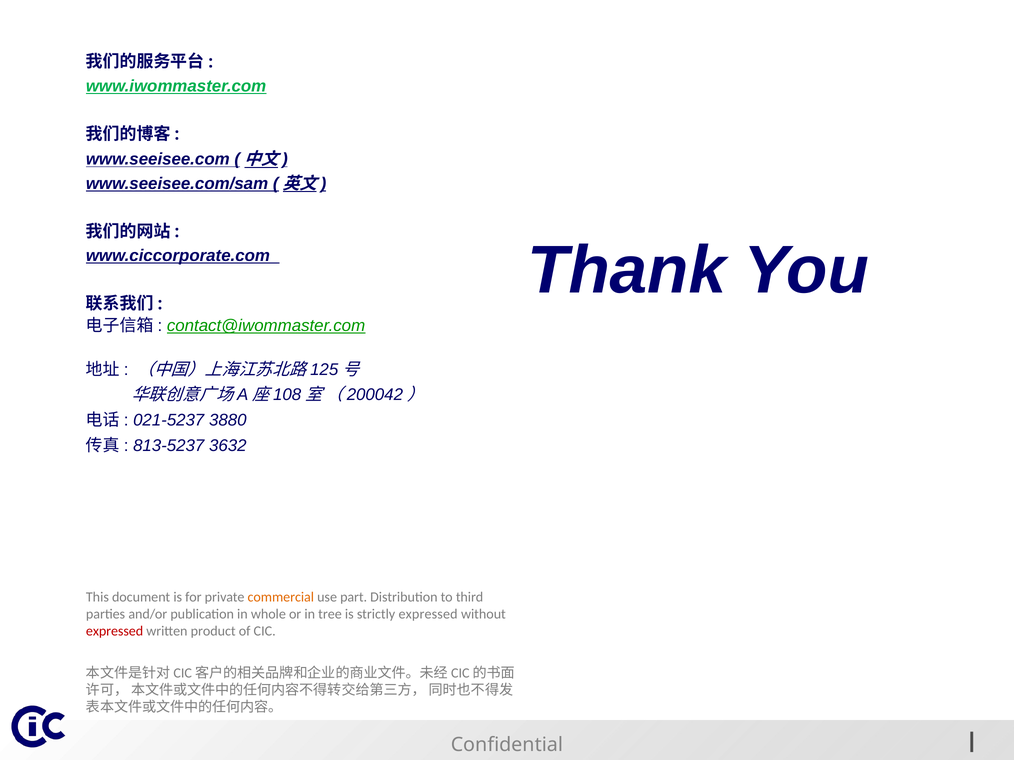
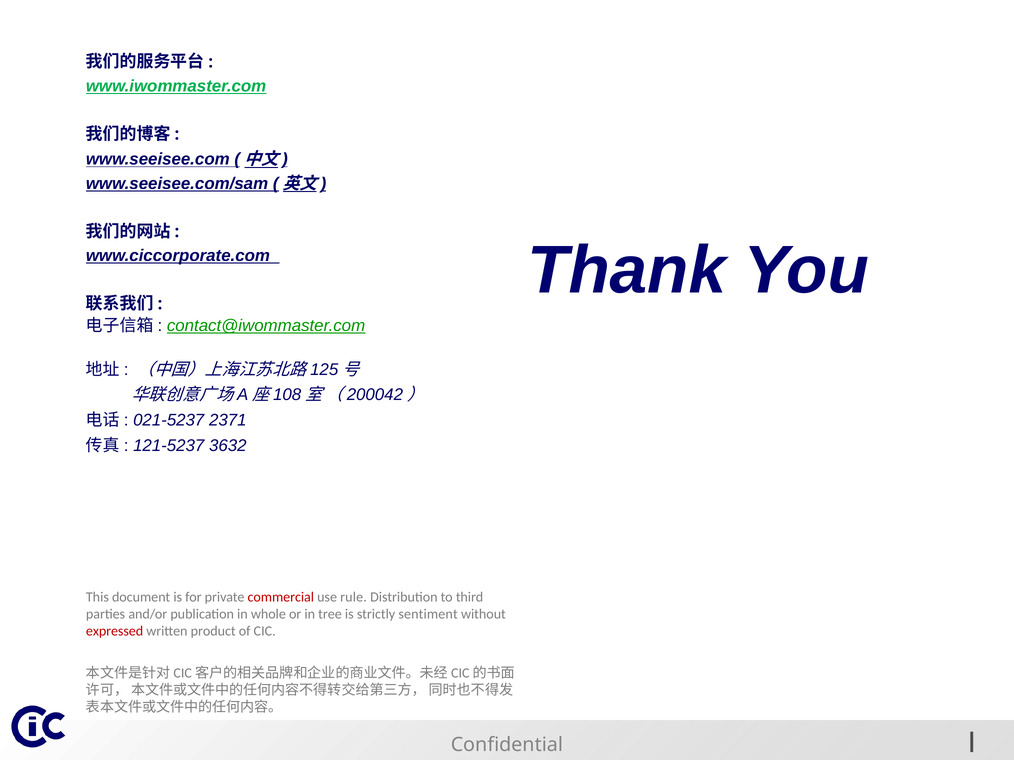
3880: 3880 -> 2371 (228, 421)
813-5237: 813-5237 -> 121-5237 (169, 446)
commercial colour: orange -> red (281, 597)
part: part -> rule (354, 597)
strictly expressed: expressed -> sentiment (428, 614)
